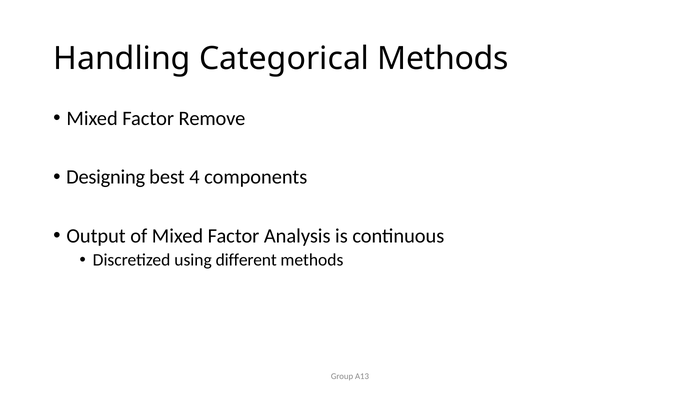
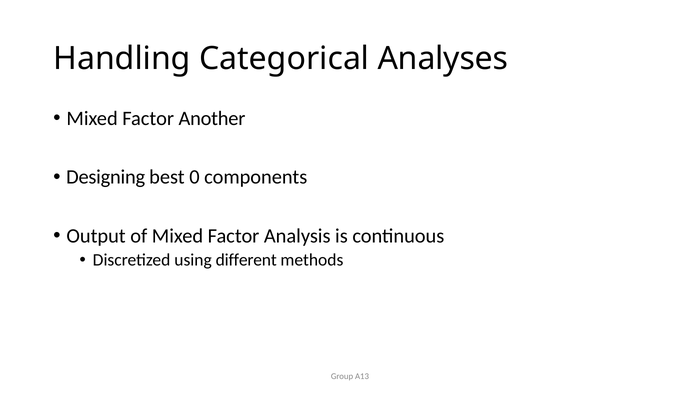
Categorical Methods: Methods -> Analyses (443, 59)
Remove: Remove -> Another (212, 118)
4: 4 -> 0 (194, 177)
